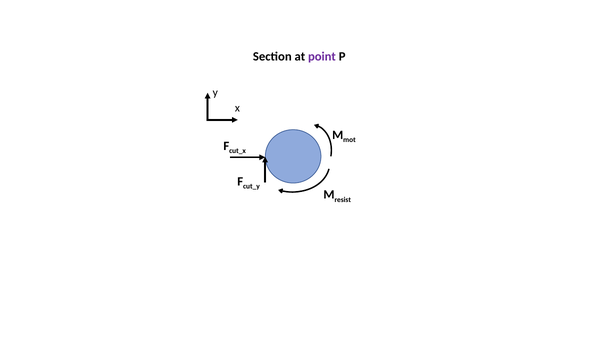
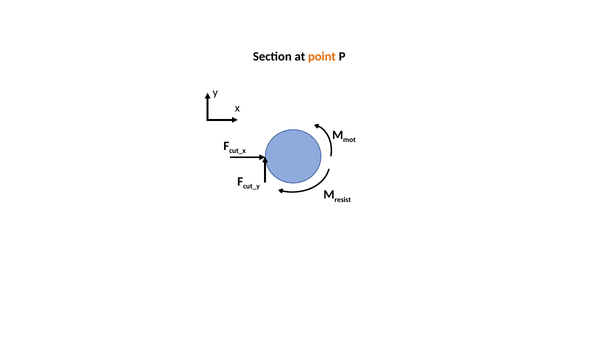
point colour: purple -> orange (322, 57)
